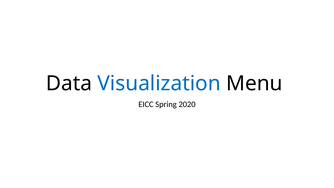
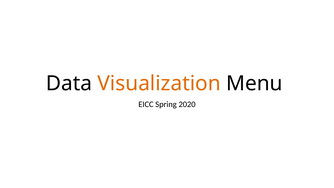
Visualization colour: blue -> orange (159, 83)
